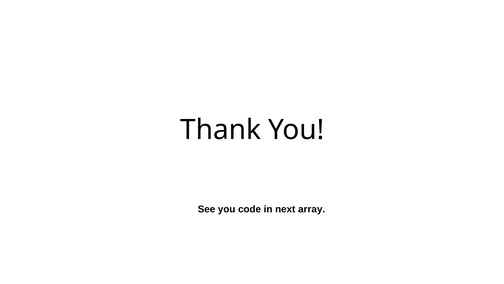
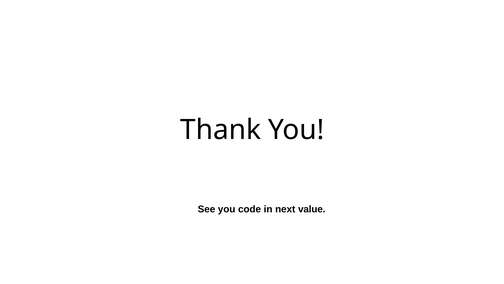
array: array -> value (312, 209)
